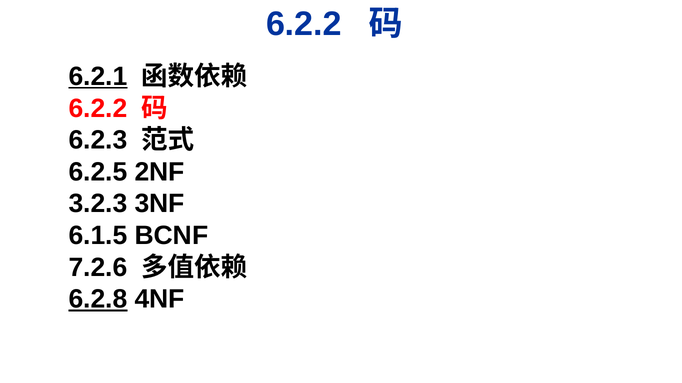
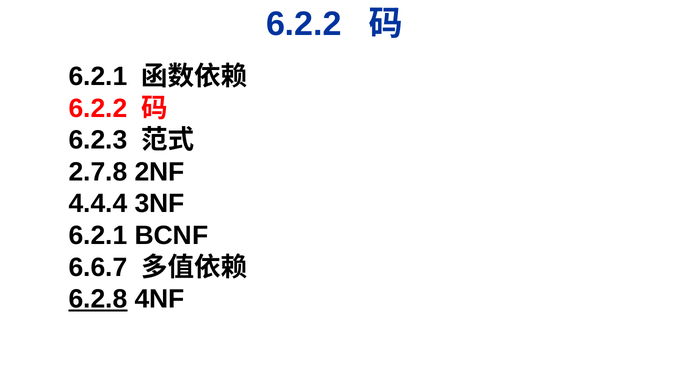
6.2.1 underline: present -> none (98, 77)
6.2.5: 6.2.5 -> 2.7.8 (98, 172)
3.2.3: 3.2.3 -> 4.4.4 (98, 204)
6.1.5: 6.1.5 -> 6.2.1 (98, 236)
7.2.6: 7.2.6 -> 6.6.7 (98, 268)
